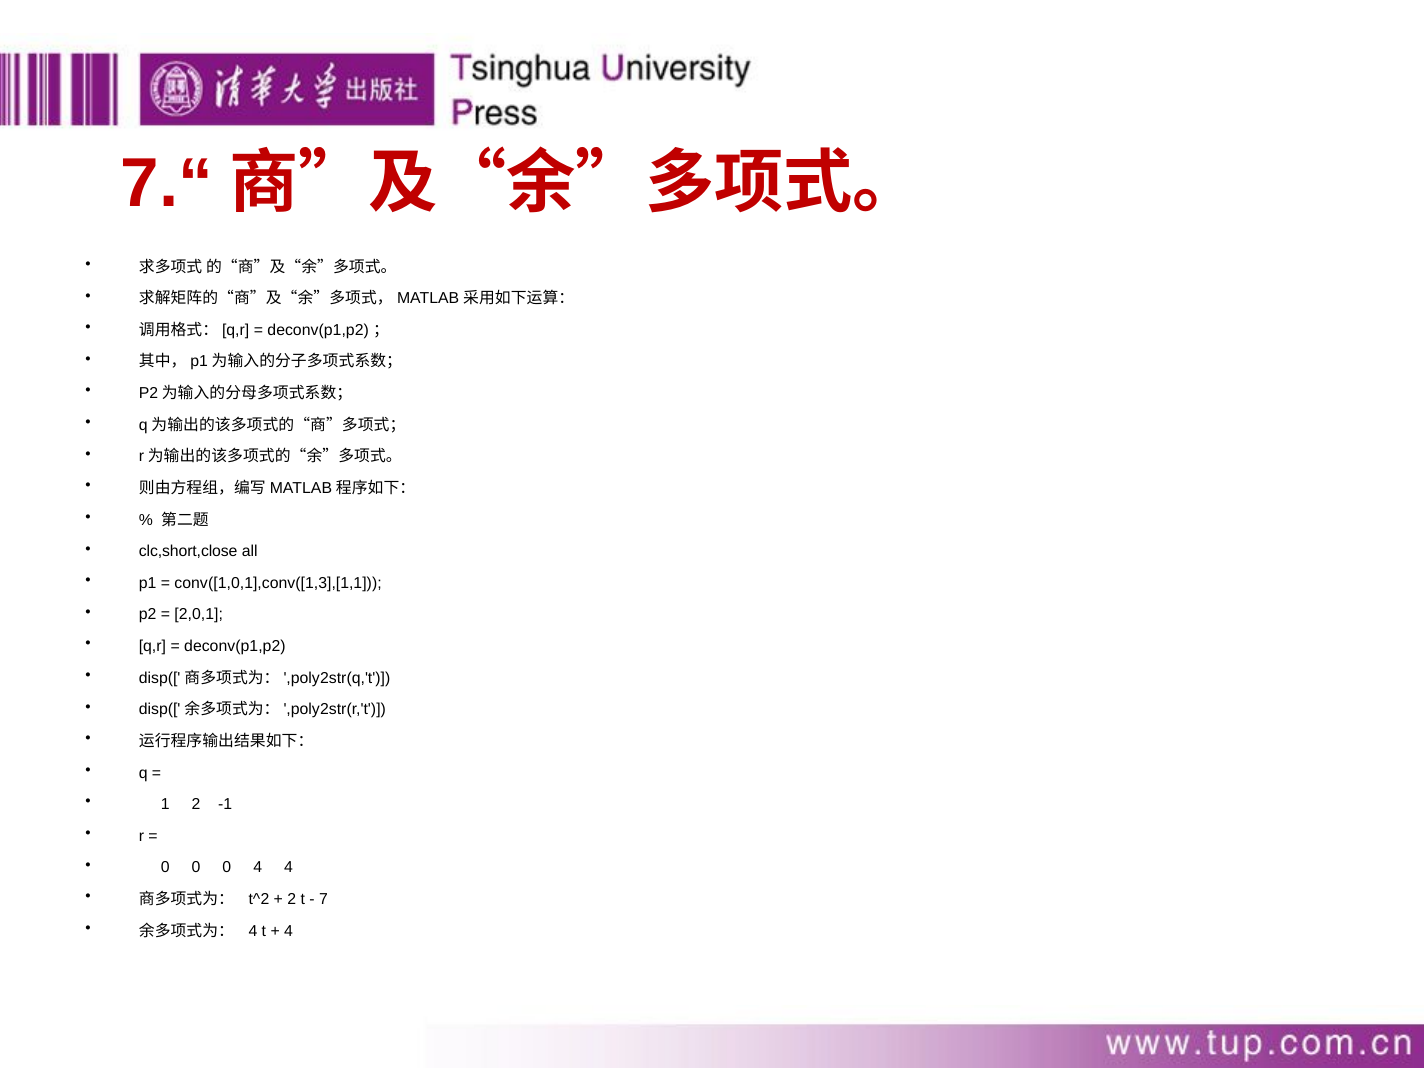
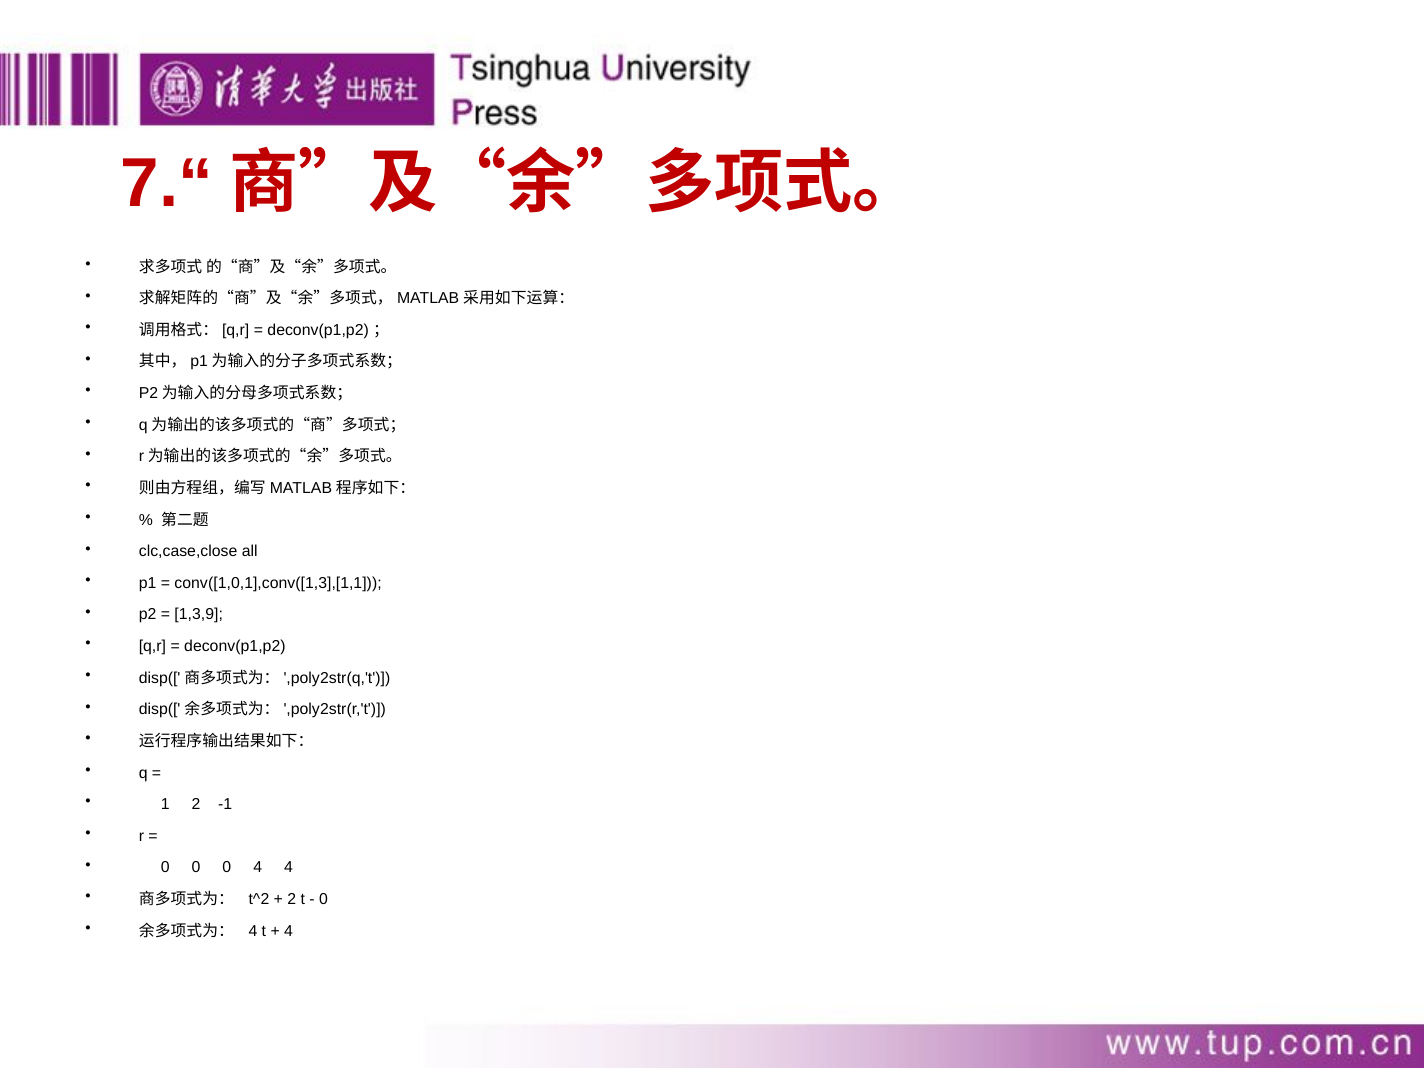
clc,short,close: clc,short,close -> clc,case,close (188, 551)
2,0,1: 2,0,1 -> 1,3,9 (199, 615)
7: 7 -> 0 (323, 899)
